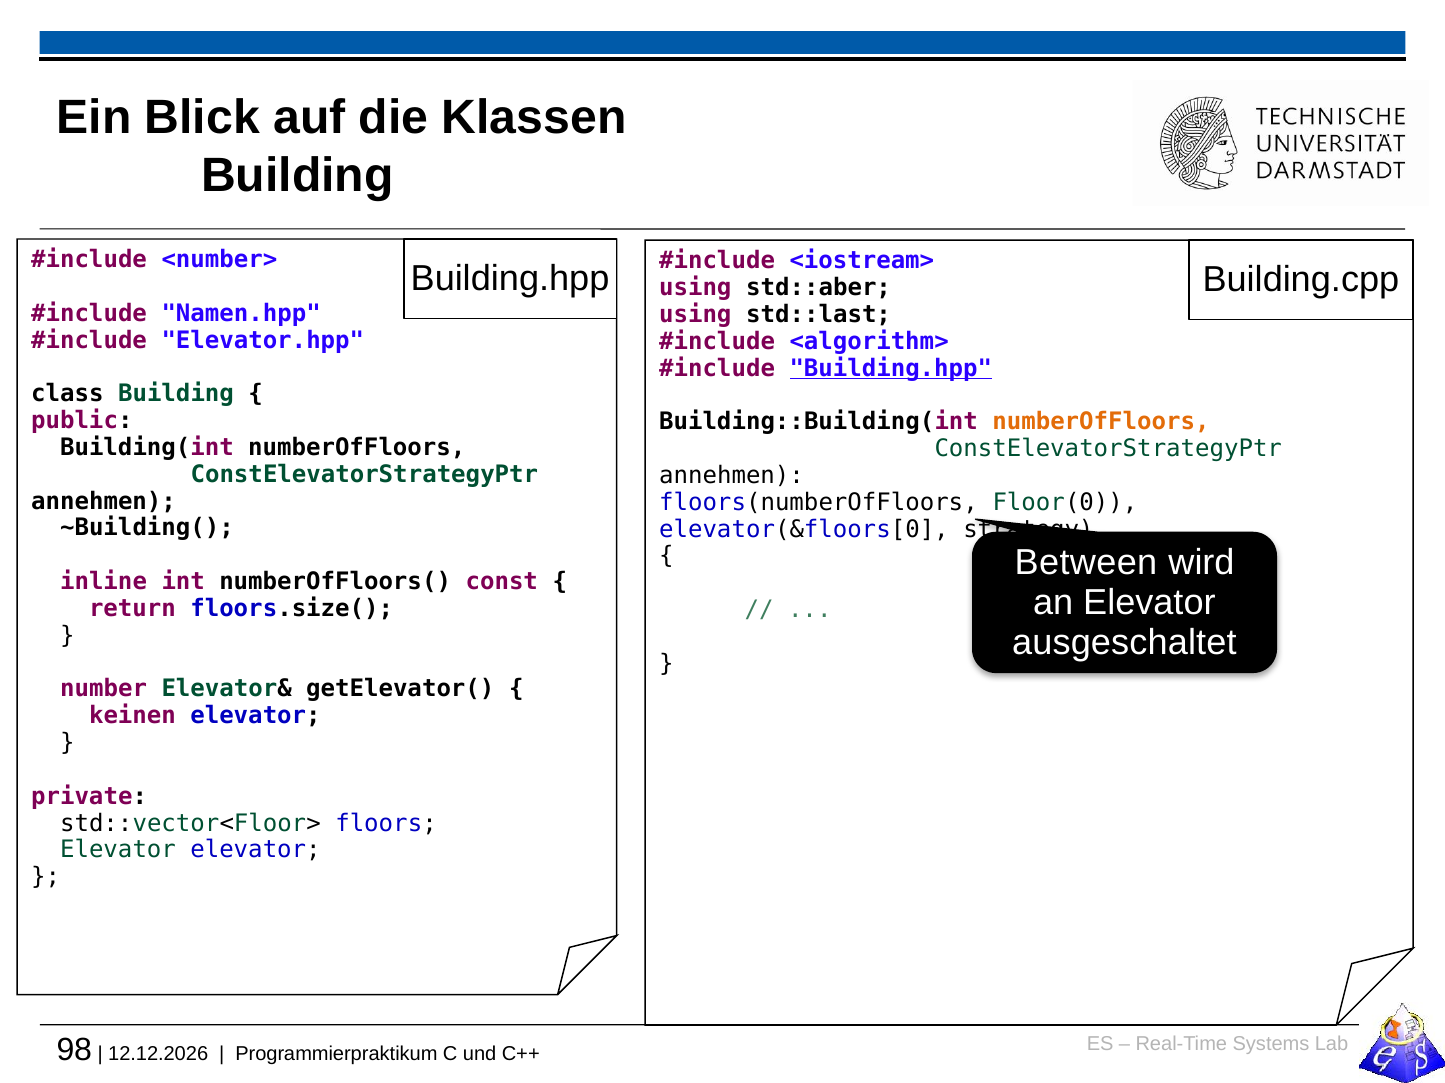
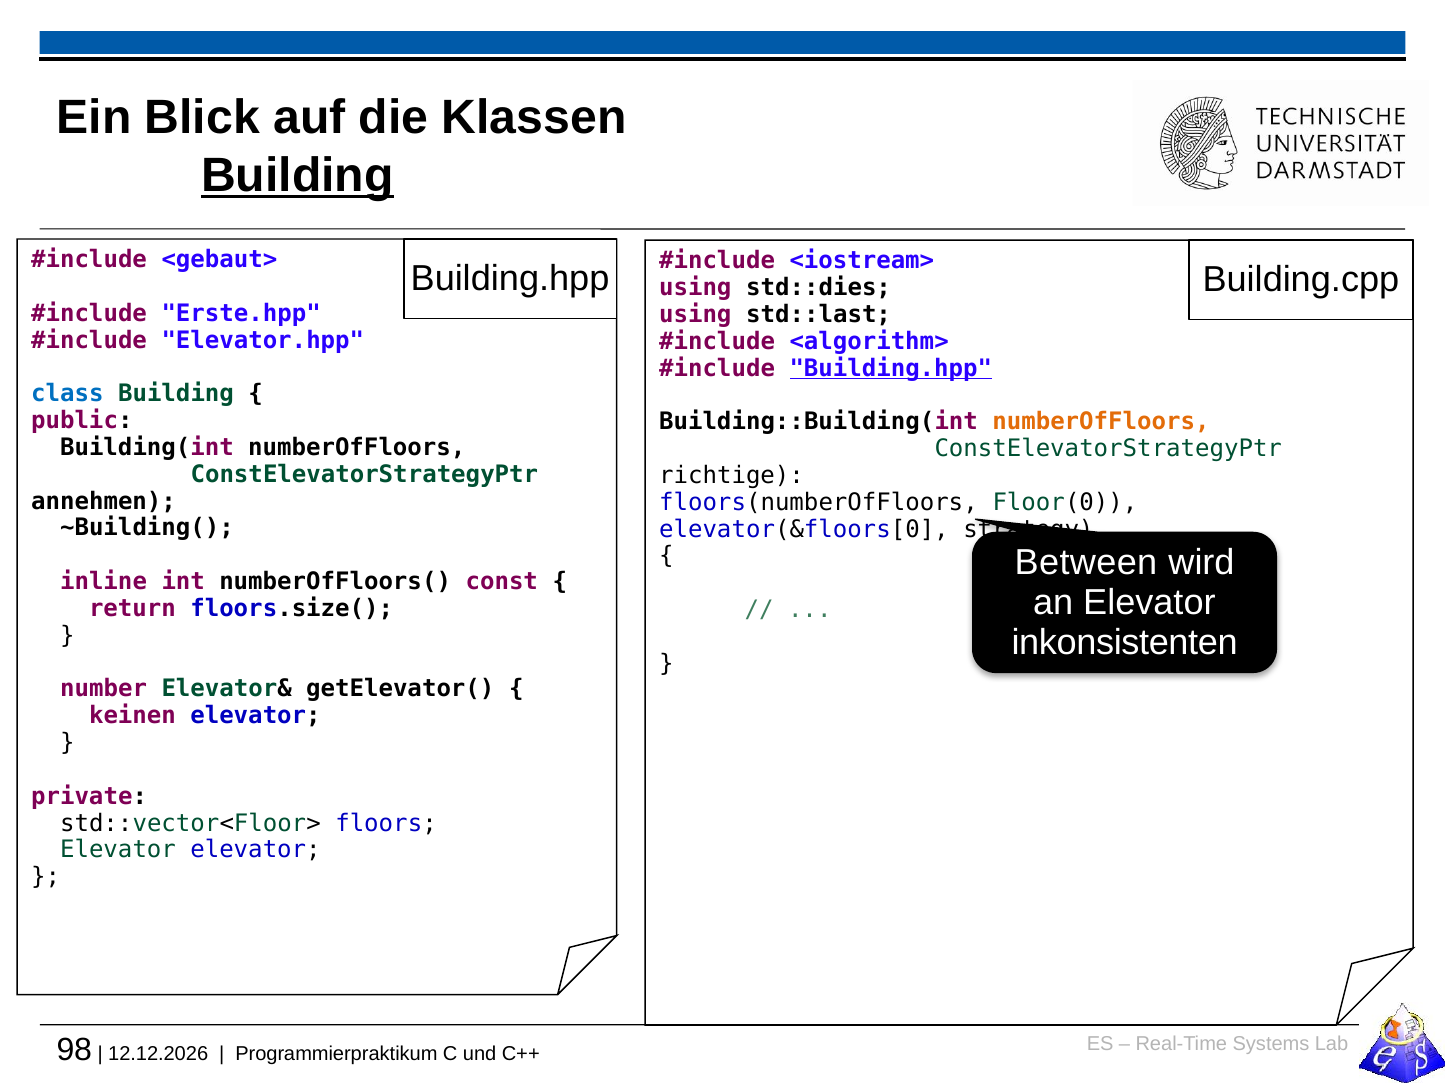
Building underline: none -> present (297, 176)
<number>: <number> -> <gebaut> (219, 260)
std::aber: std::aber -> std::dies (819, 288)
Namen.hpp: Namen.hpp -> Erste.hpp (241, 314)
class colour: black -> blue (67, 394)
annehmen: annehmen -> richtige (732, 476)
ausgeschaltet: ausgeschaltet -> inkonsistenten (1125, 643)
